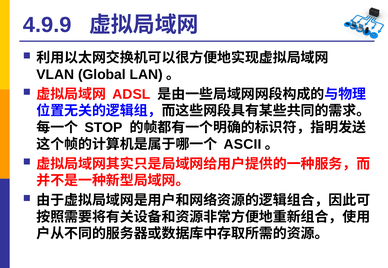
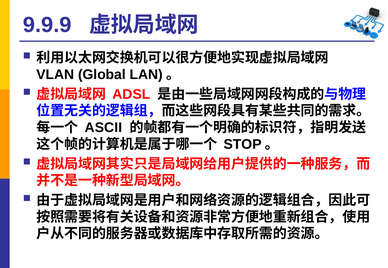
4.9.9: 4.9.9 -> 9.9.9 (47, 25)
STOP: STOP -> ASCII (103, 128)
ASCII: ASCII -> STOP (243, 145)
